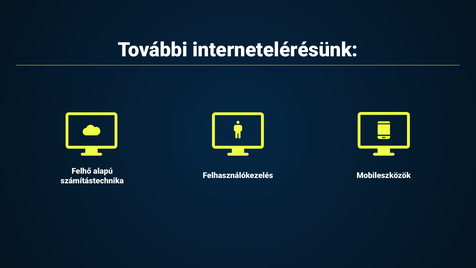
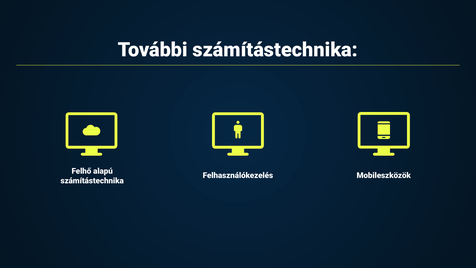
További internetelérésünk: internetelérésünk -> számítástechnika (275, 50)
